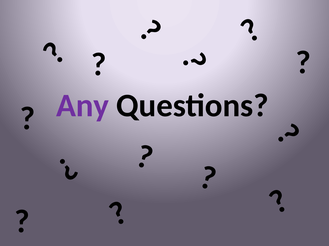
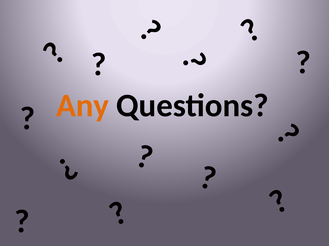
Any colour: purple -> orange (83, 106)
